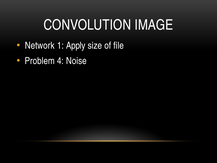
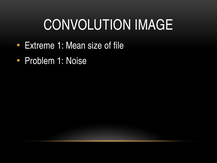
Network: Network -> Extreme (40, 46)
Apply: Apply -> Mean (76, 46)
Problem 4: 4 -> 1 (60, 61)
